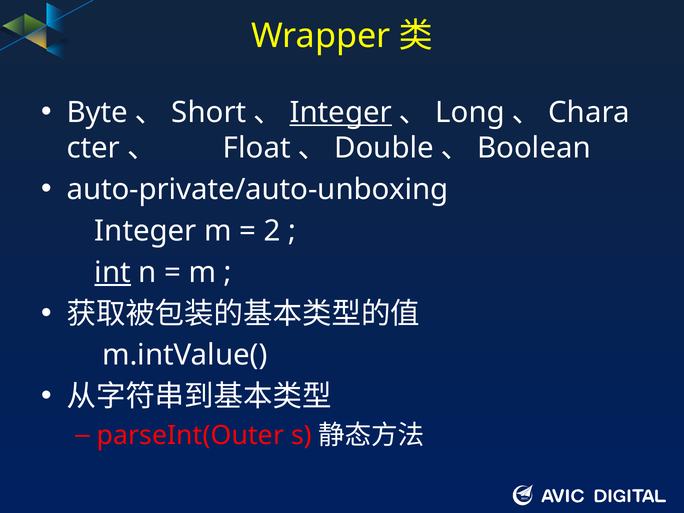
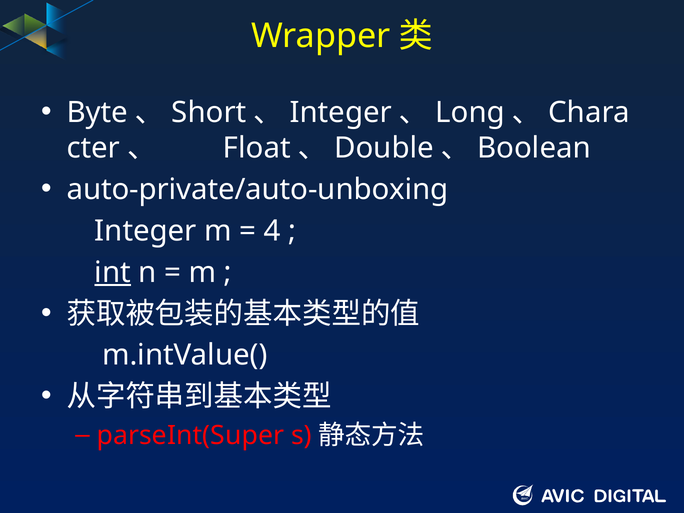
Integer underline: present -> none (341, 113)
2: 2 -> 4 (272, 231)
parseInt(Outer: parseInt(Outer -> parseInt(Super (190, 435)
